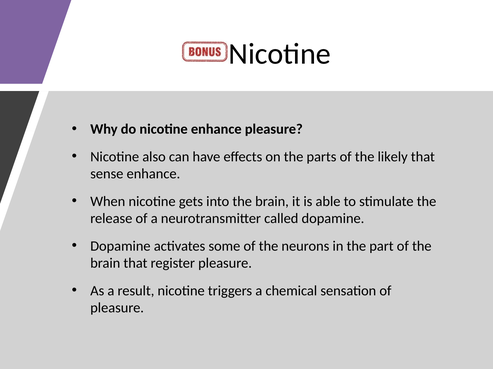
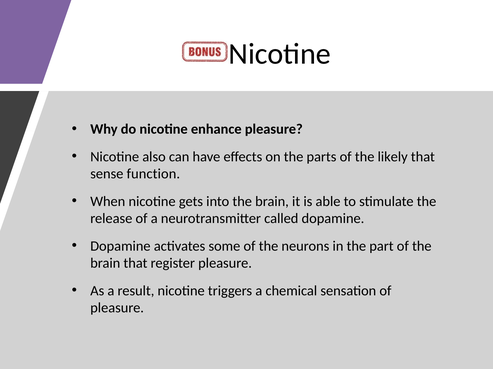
sense enhance: enhance -> function (153, 174)
